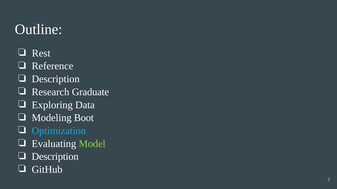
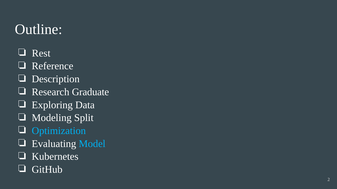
Boot: Boot -> Split (84, 118)
Model colour: light green -> light blue (92, 144)
Description: Description -> Kubernetes (55, 157)
